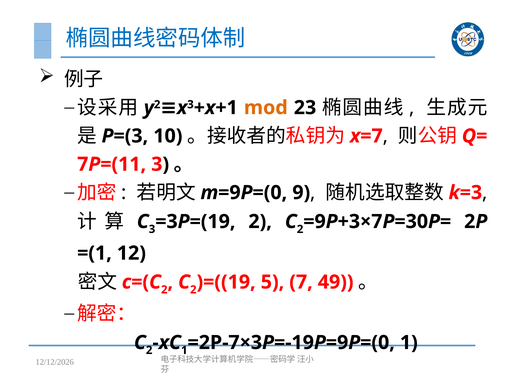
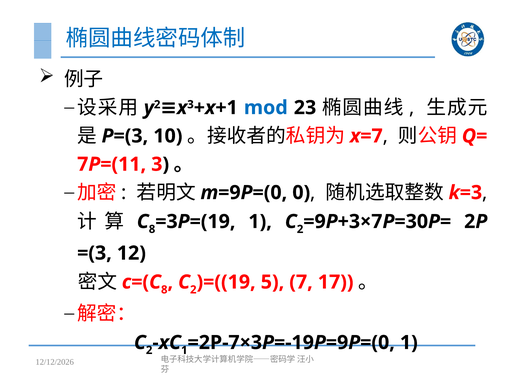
mod colour: orange -> blue (266, 108)
9: 9 -> 0 (301, 192)
3: 3 -> 8 (152, 229)
2: 2 -> 1 (260, 221)
=(1: =(1 -> =(3 (94, 253)
2: 2 -> 8 (164, 290)
49: 49 -> 17 (336, 282)
